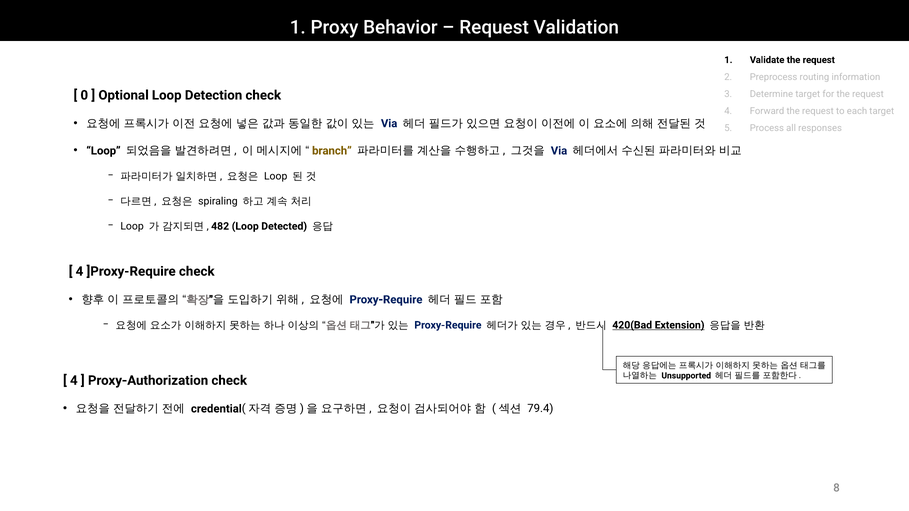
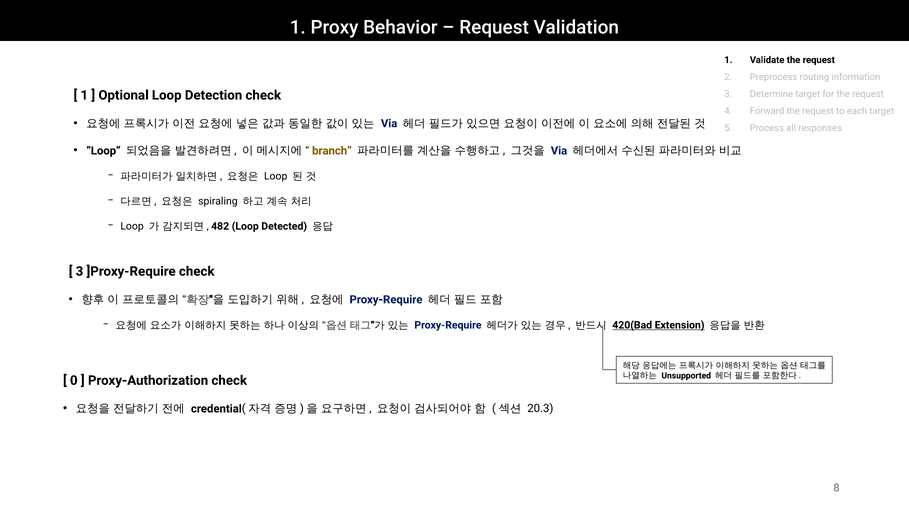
0: 0 -> 1 (84, 95)
4: 4 -> 3 (79, 271)
4: 4 -> 0 (74, 381)
79.4: 79.4 -> 20.3 (540, 409)
